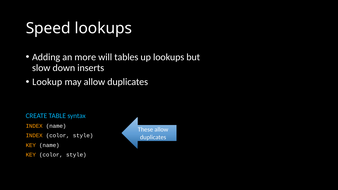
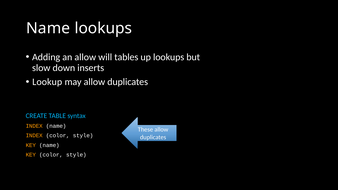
Speed: Speed -> Name (48, 28)
an more: more -> allow (85, 57)
